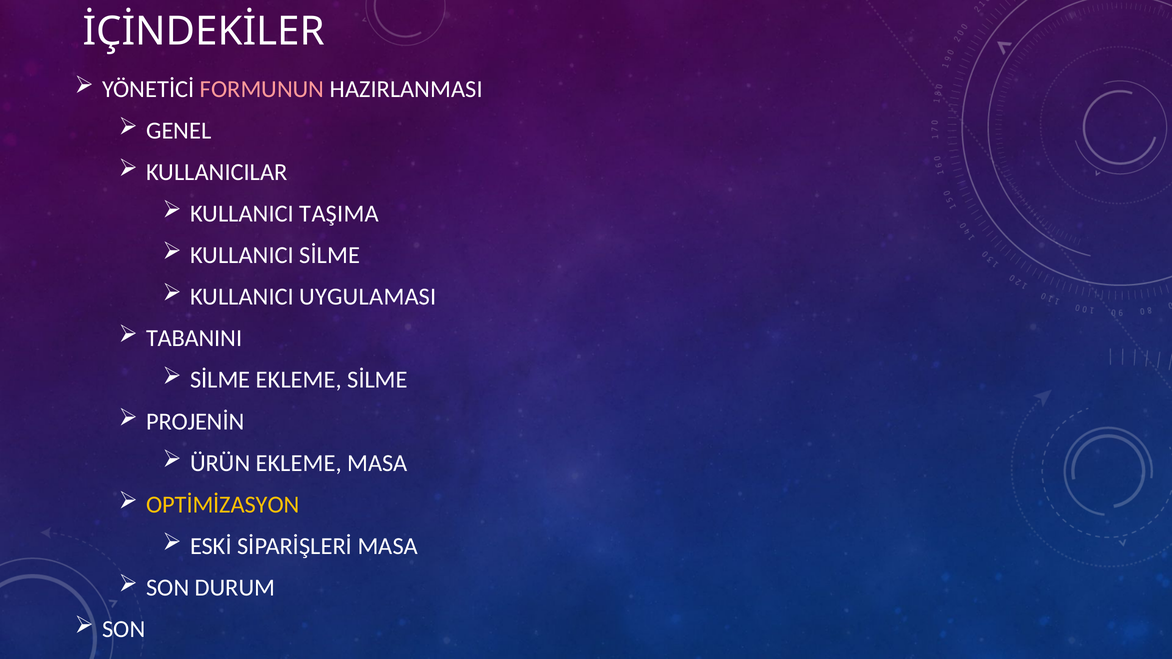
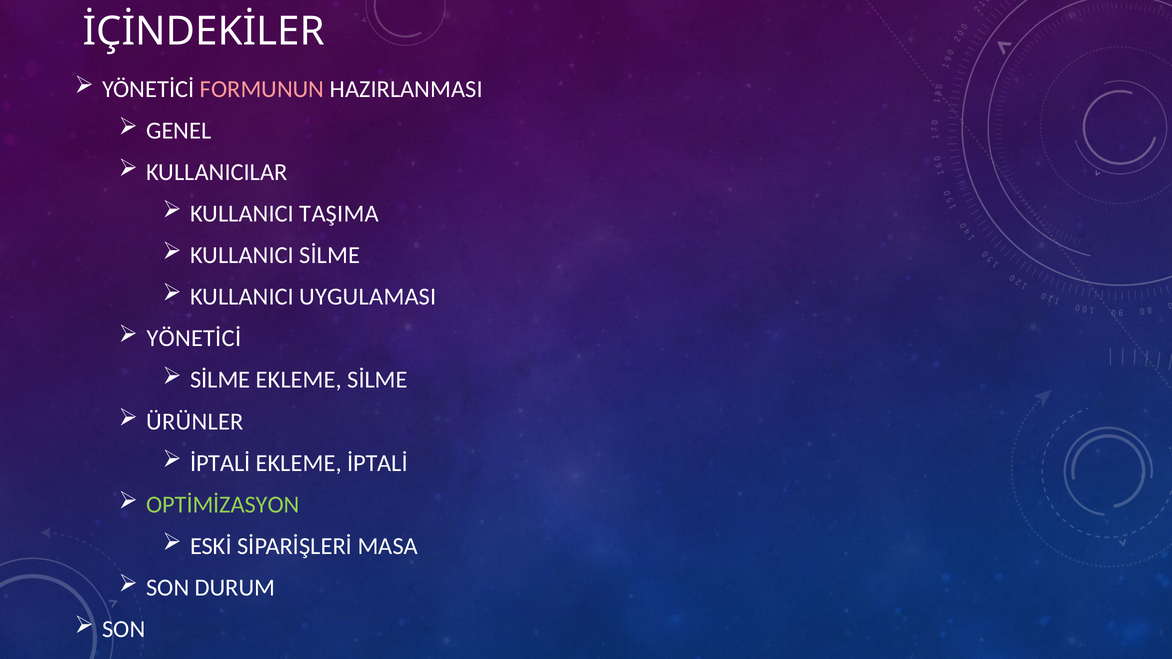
TABANINI: TABANINI -> YÖNETİCİ (194, 338)
PROJENİN: PROJENİN -> ÜRÜNLER (195, 422)
ÜRÜN: ÜRÜN -> İPTALİ (220, 463)
EKLEME MASA: MASA -> İPTALİ (377, 463)
OPTİMİZASYON colour: yellow -> light green (223, 505)
